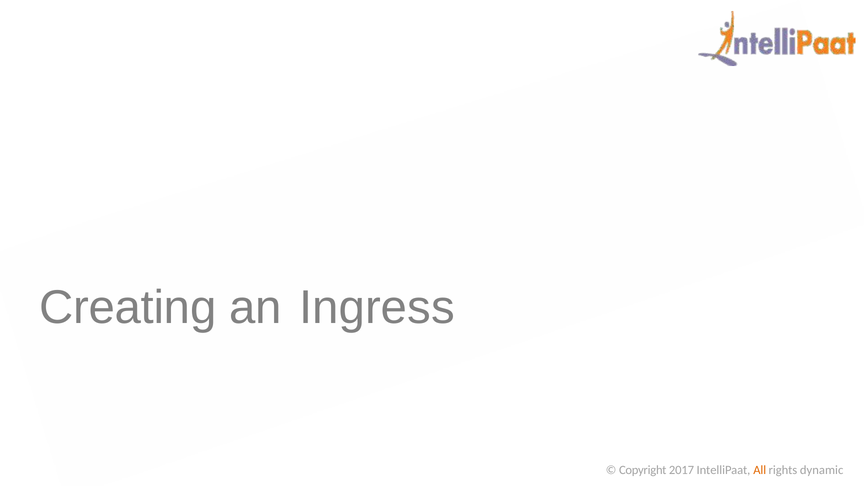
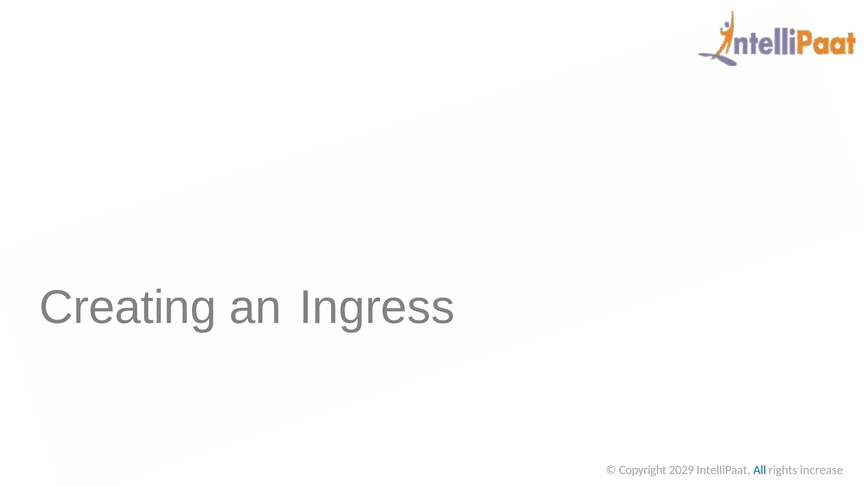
2017: 2017 -> 2029 (681, 470)
All colour: orange -> blue (760, 470)
dynamic: dynamic -> increase (822, 470)
